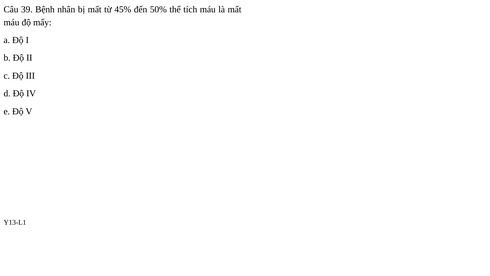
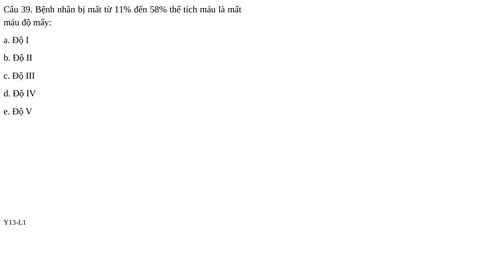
45%: 45% -> 11% (123, 10)
50%: 50% -> 58% (158, 10)
